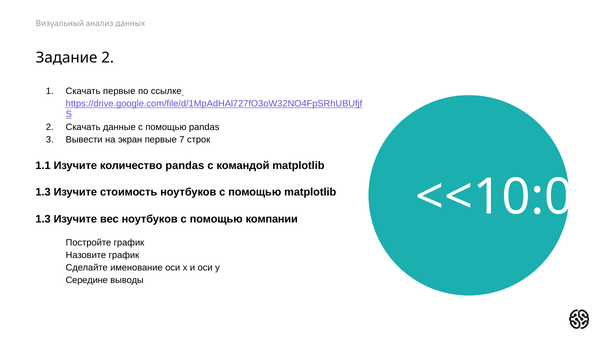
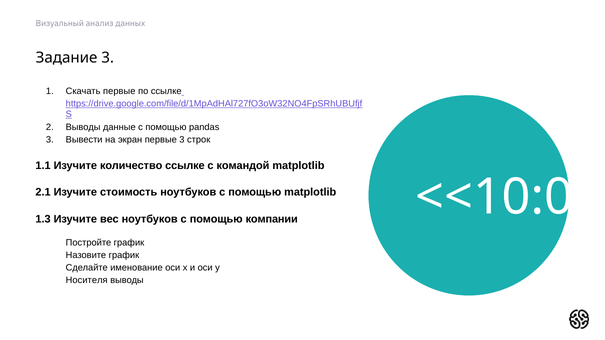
Задание 2: 2 -> 3 (108, 58)
Скачать: Скачать -> Выводы (83, 127)
первые 7: 7 -> 3 (182, 140)
количество pandas: pandas -> ссылке (185, 166)
1.3: 1.3 -> 2.1 (43, 192)
Середине: Середине -> Носителя (87, 281)
